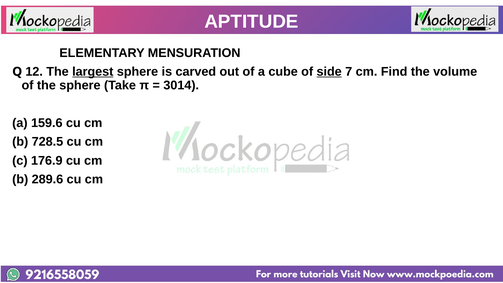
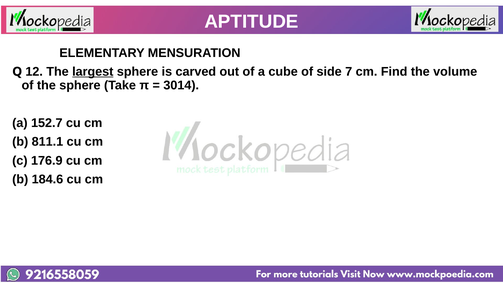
side underline: present -> none (329, 72)
159.6: 159.6 -> 152.7 (47, 123)
728.5: 728.5 -> 811.1 (47, 142)
289.6: 289.6 -> 184.6 (47, 179)
